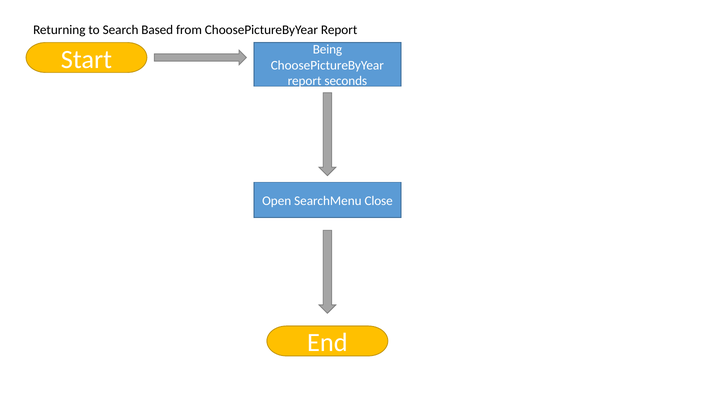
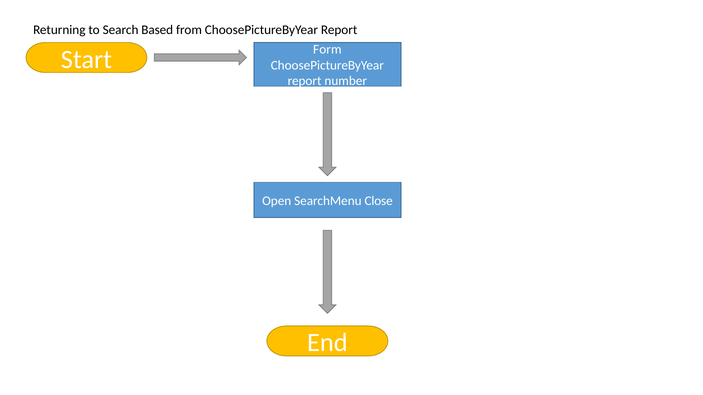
Being: Being -> Form (327, 50)
seconds: seconds -> number (346, 81)
